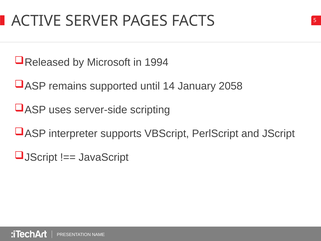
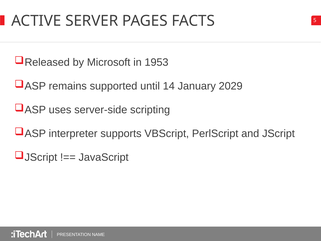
1994: 1994 -> 1953 (157, 62)
2058: 2058 -> 2029 (231, 86)
